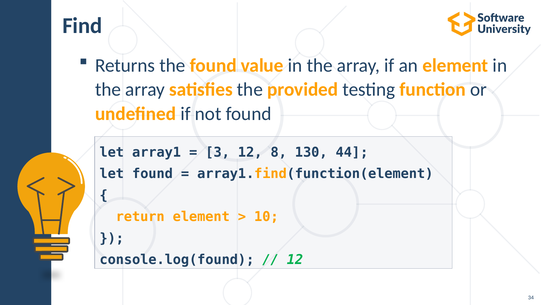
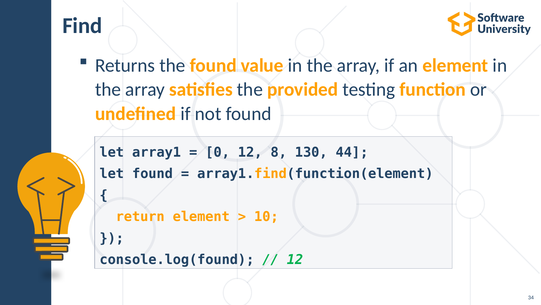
3: 3 -> 0 (218, 152)
